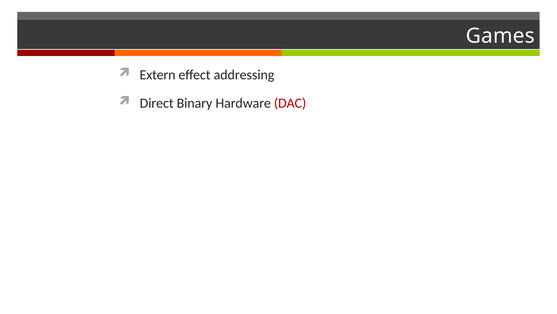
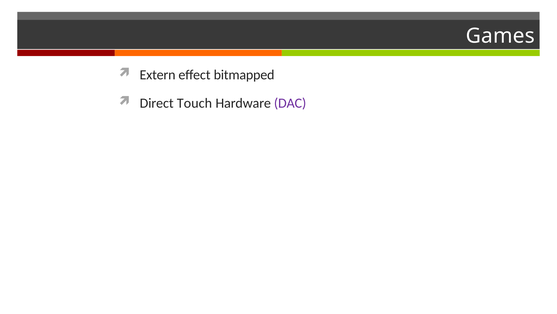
addressing: addressing -> bitmapped (244, 75)
Binary: Binary -> Touch (194, 103)
DAC colour: red -> purple (290, 103)
